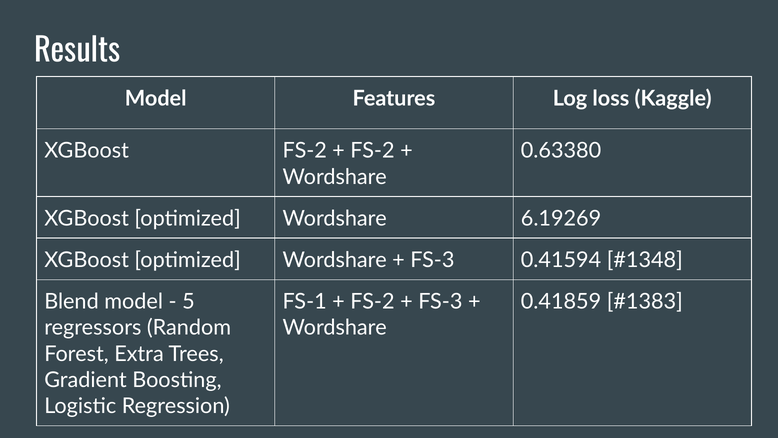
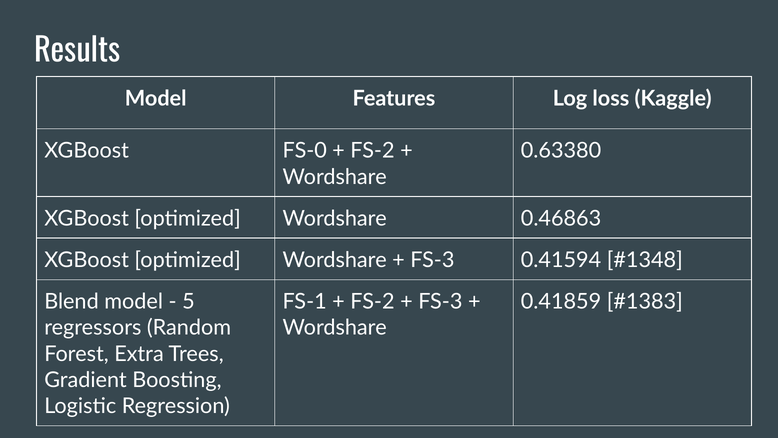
XGBoost FS-2: FS-2 -> FS-0 (305, 151)
6.19269: 6.19269 -> 0.46863 (561, 218)
